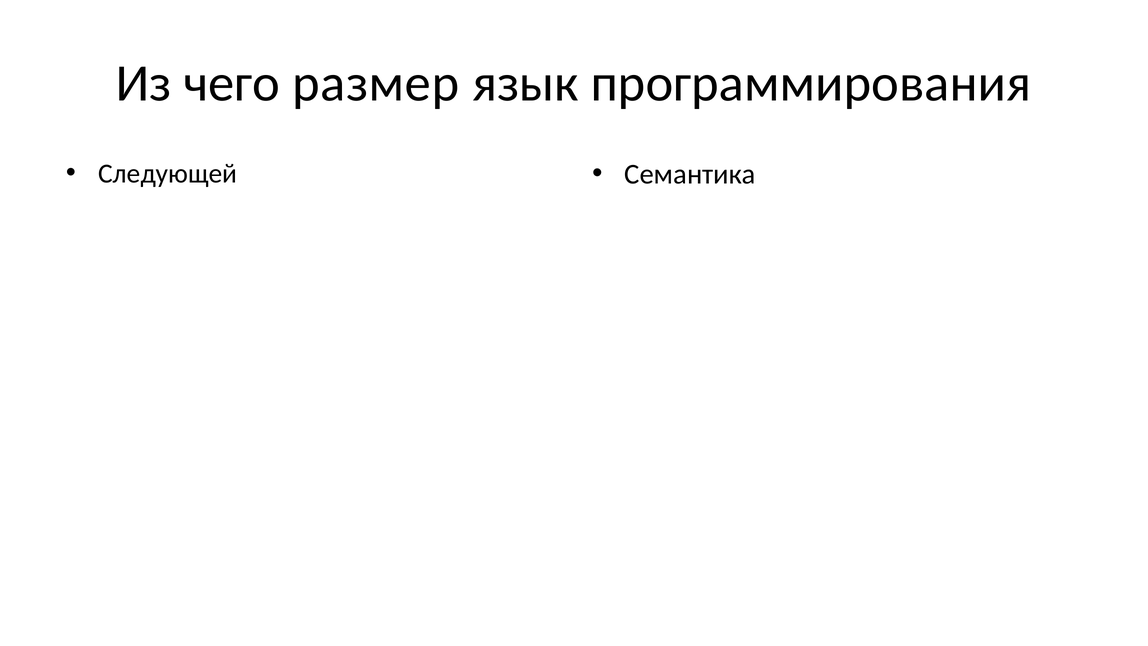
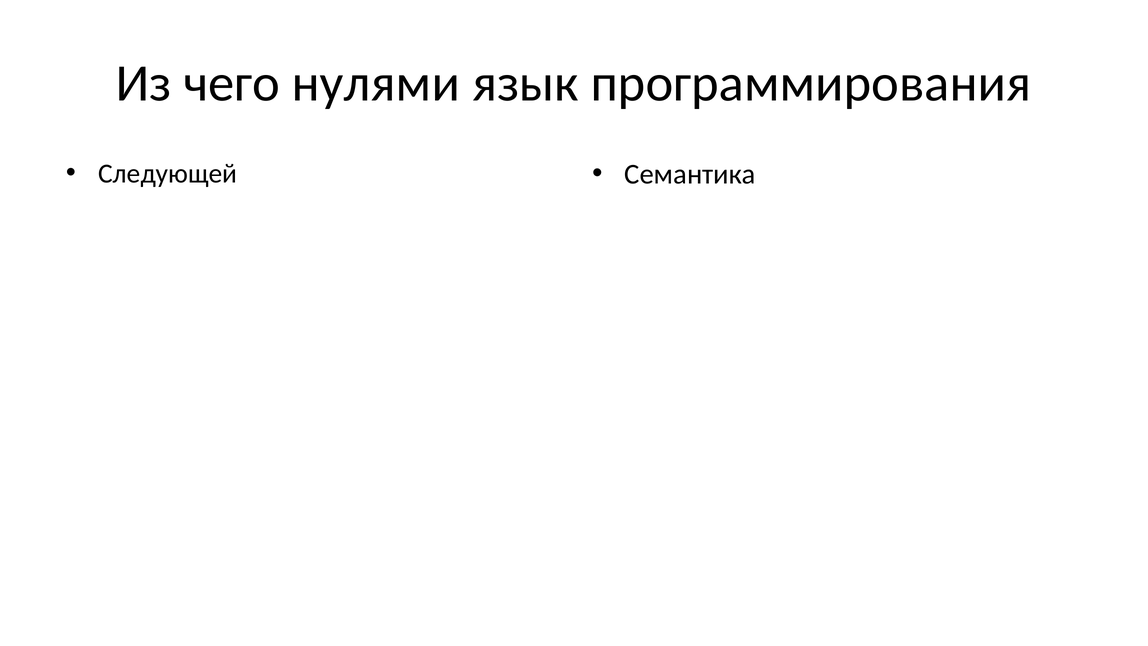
размер: размер -> нулями (376, 83)
